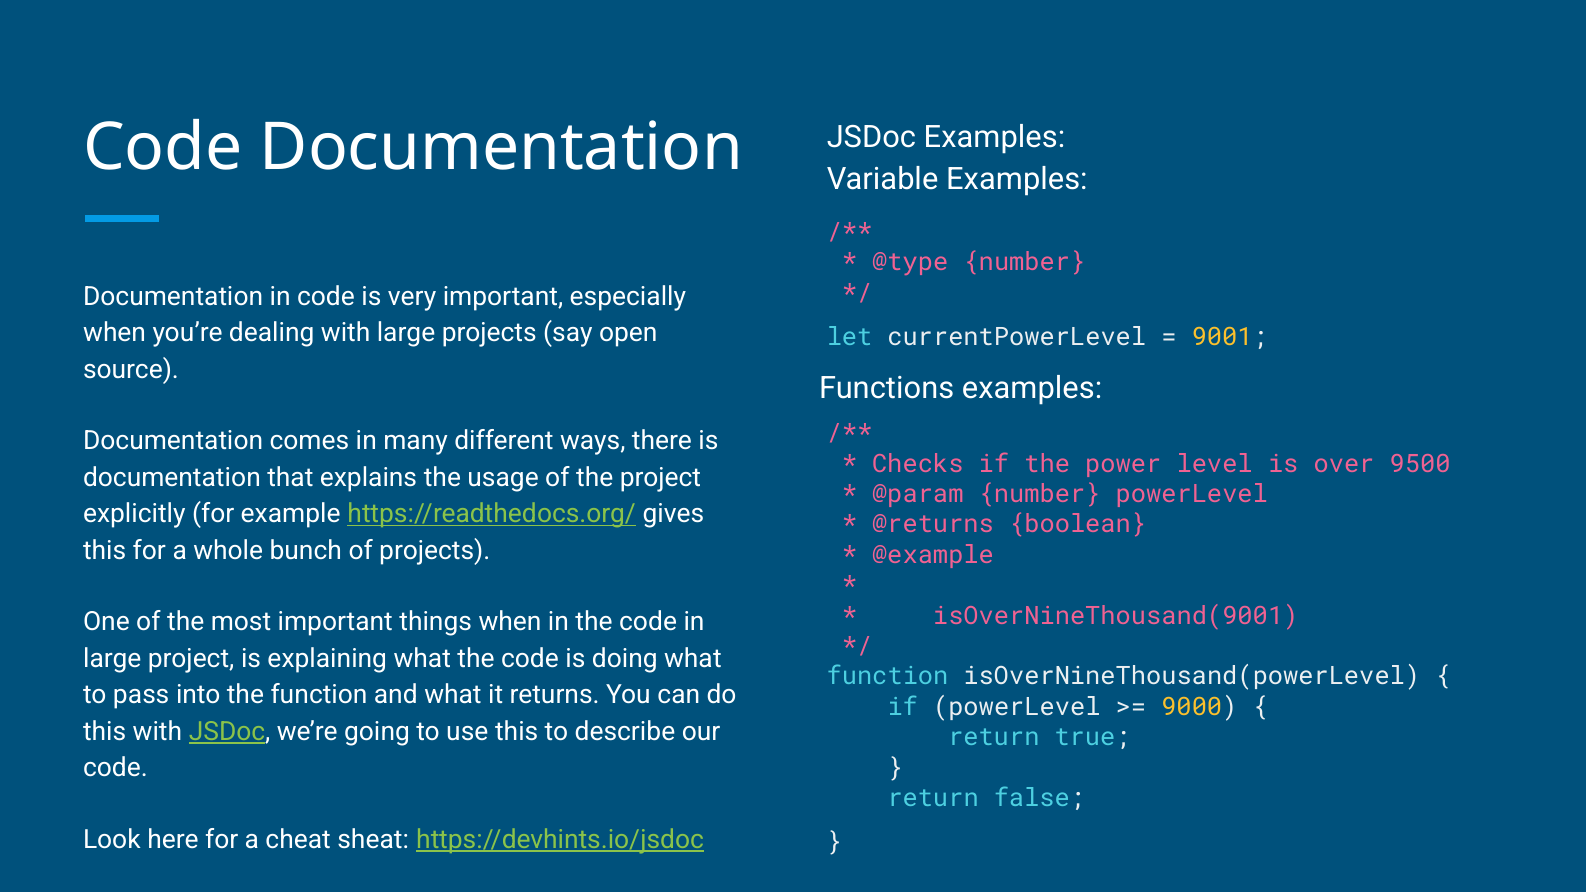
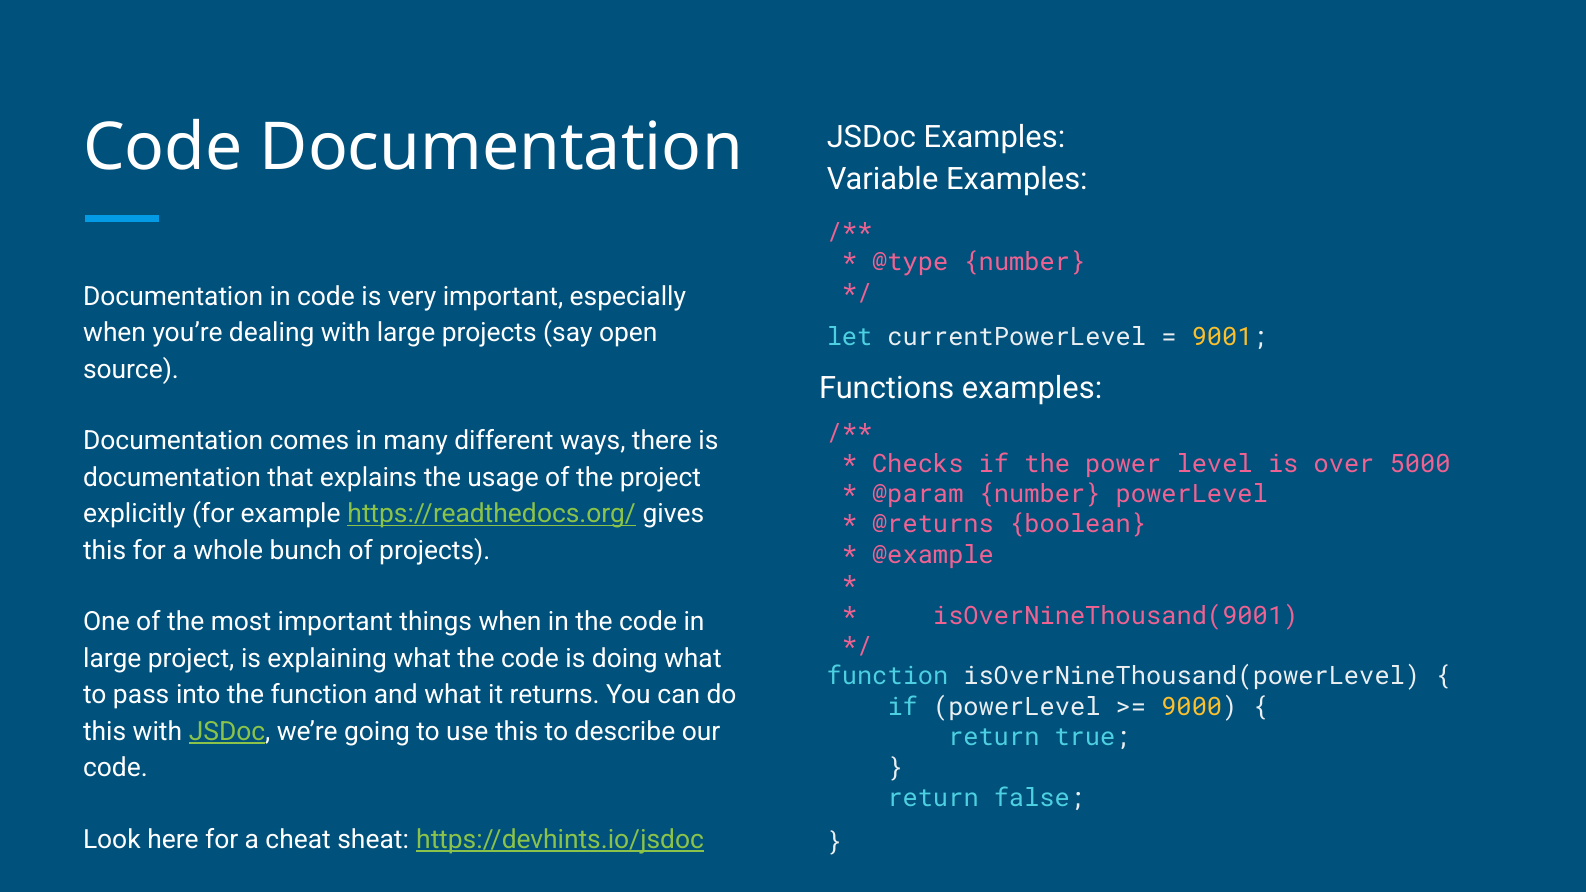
9500: 9500 -> 5000 (1420, 464)
